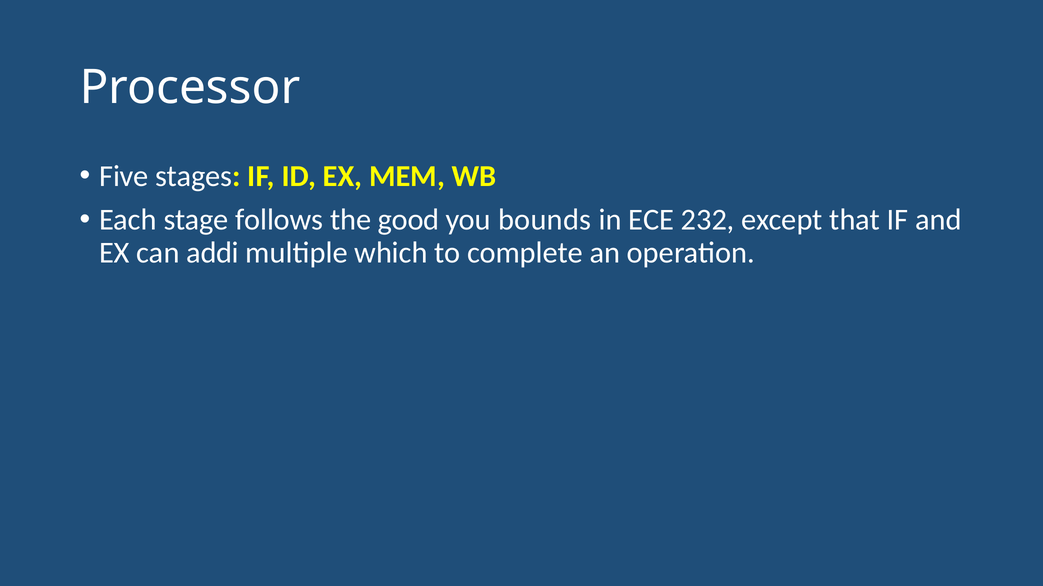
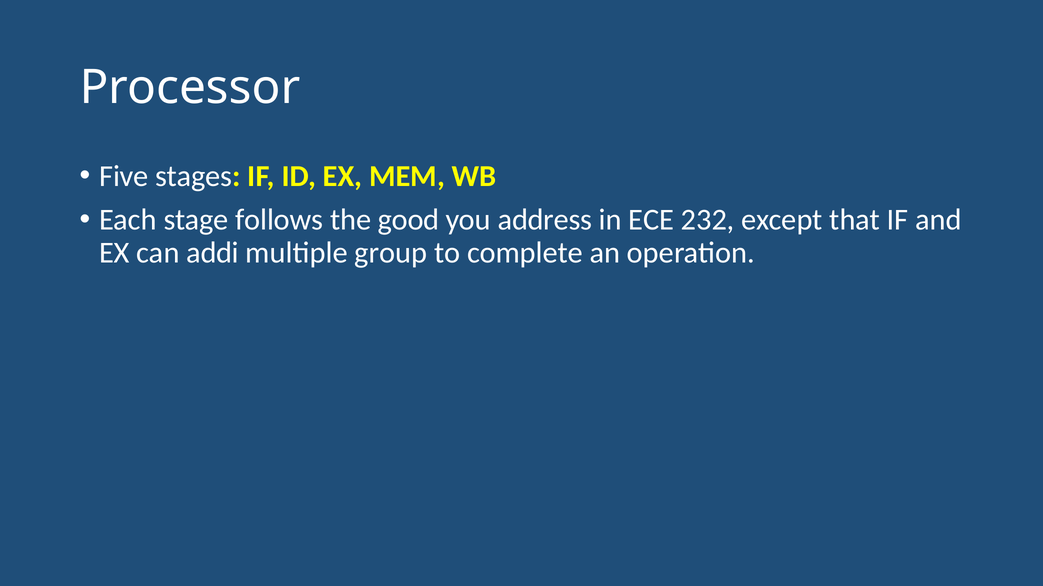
bounds: bounds -> address (545, 220)
which: which -> group (391, 253)
